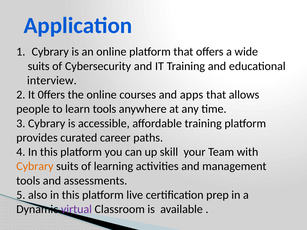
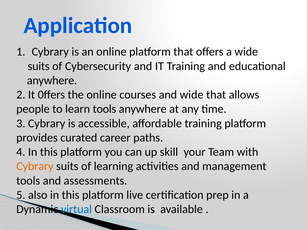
interview: interview -> anywhere (52, 80)
and apps: apps -> wide (192, 95)
virtual colour: purple -> blue (76, 209)
